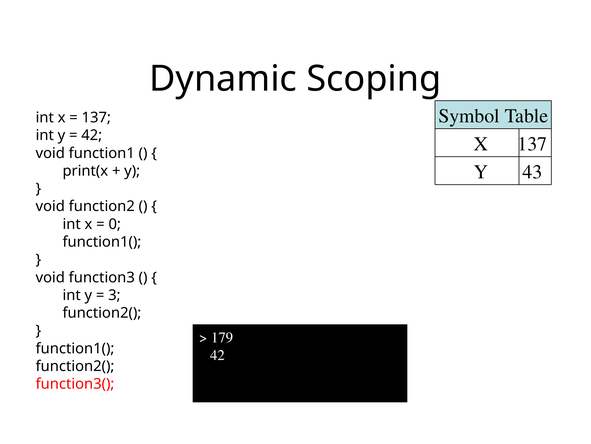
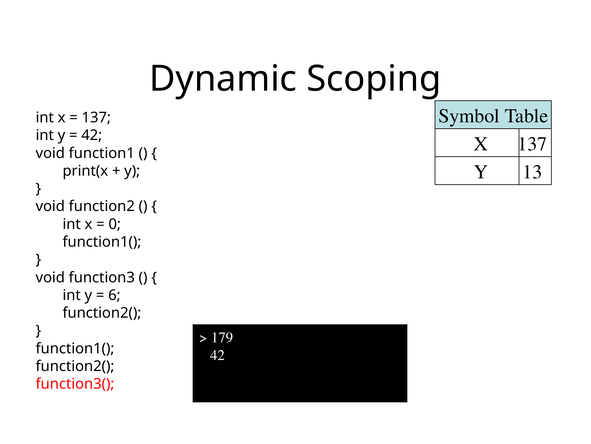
43: 43 -> 13 (532, 172)
3: 3 -> 6 (114, 295)
